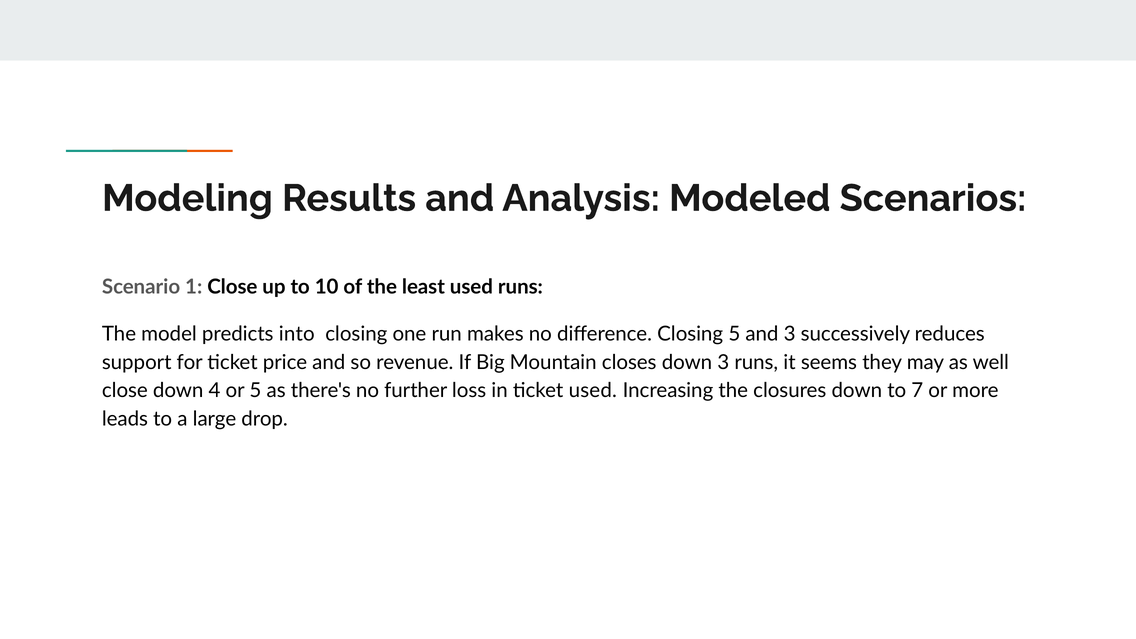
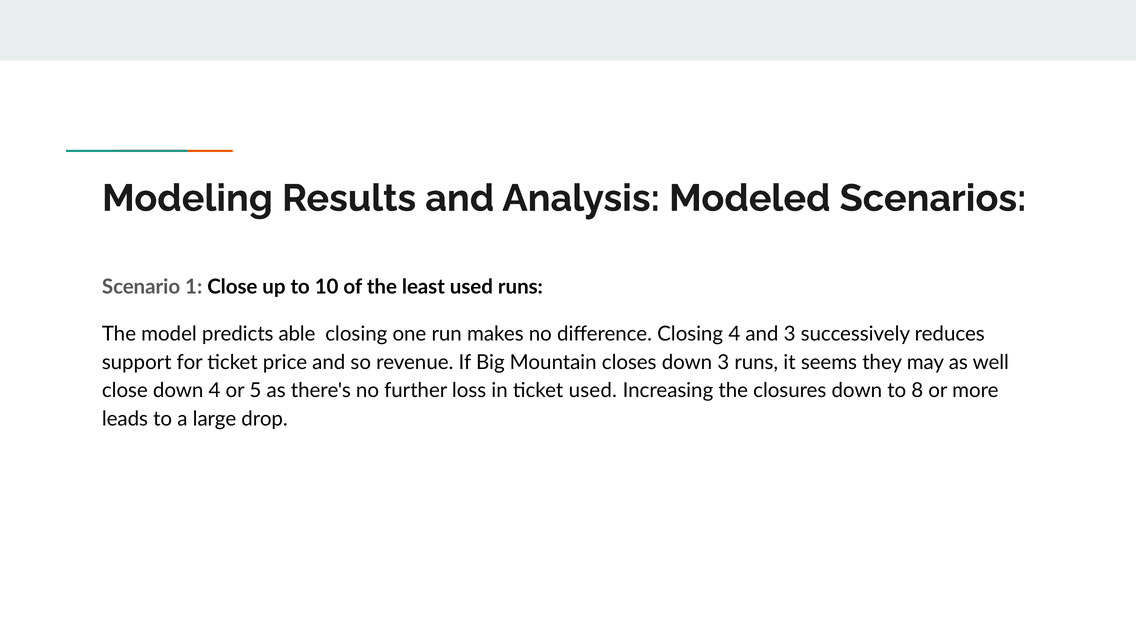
into: into -> able (297, 334)
Closing 5: 5 -> 4 (734, 334)
7: 7 -> 8 (917, 391)
